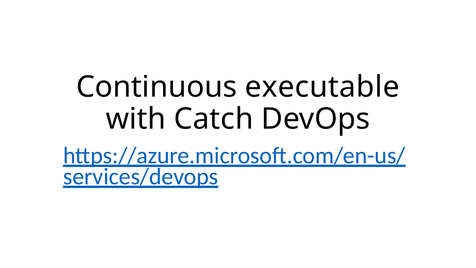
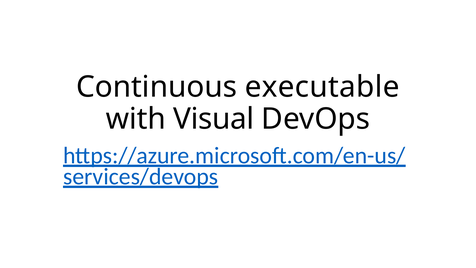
Catch: Catch -> Visual (214, 119)
